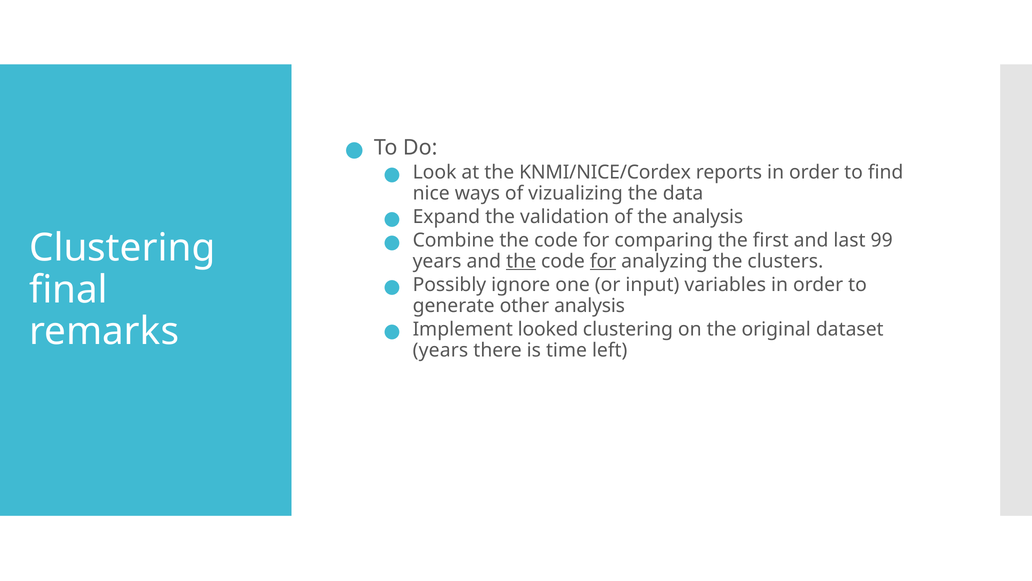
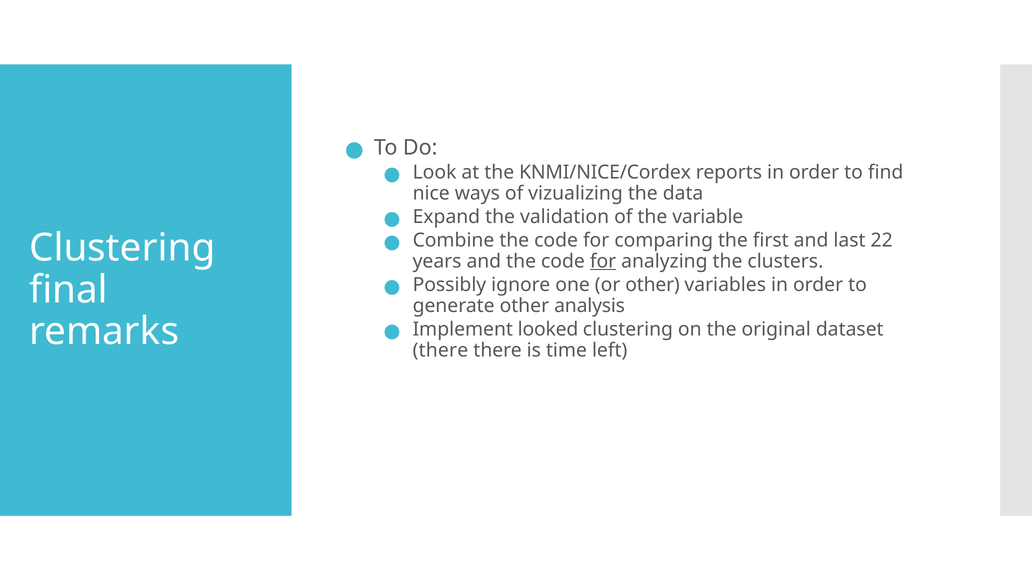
the analysis: analysis -> variable (708, 217)
99: 99 -> 22 (882, 240)
the underline: present -> none (521, 261)
or input: input -> other (653, 285)
years: years -> there (440, 350)
